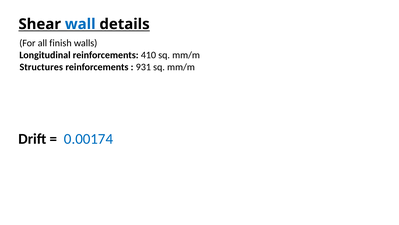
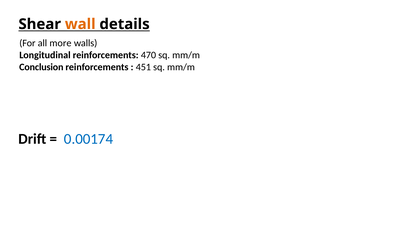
wall colour: blue -> orange (80, 24)
finish: finish -> more (60, 43)
410: 410 -> 470 (148, 55)
Structures: Structures -> Conclusion (41, 67)
931: 931 -> 451 (143, 67)
